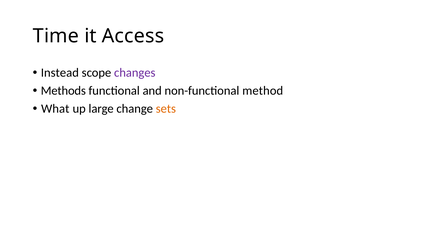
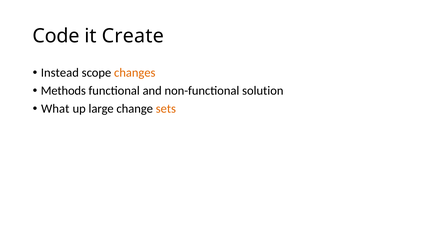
Time: Time -> Code (56, 36)
Access: Access -> Create (133, 36)
changes colour: purple -> orange (135, 73)
method: method -> solution (263, 91)
